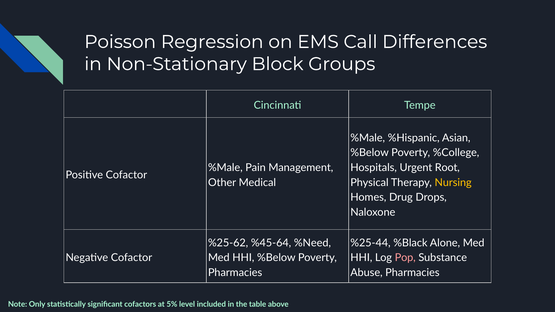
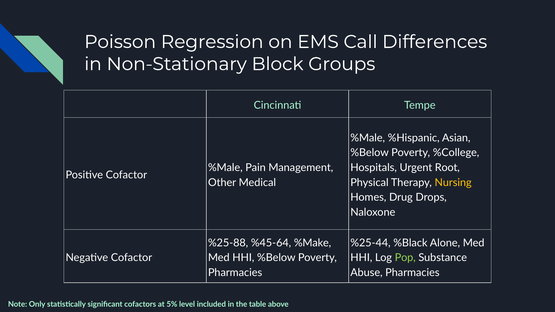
%25-62: %25-62 -> %25-88 (228, 243)
%Need: %Need -> %Make (313, 243)
Pop colour: pink -> light green (405, 258)
